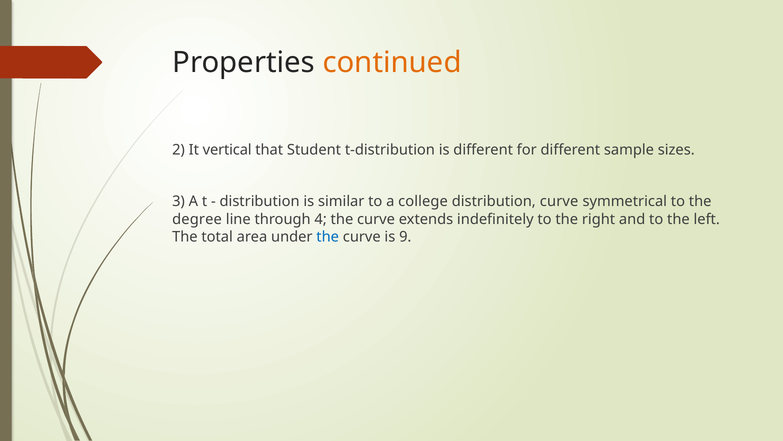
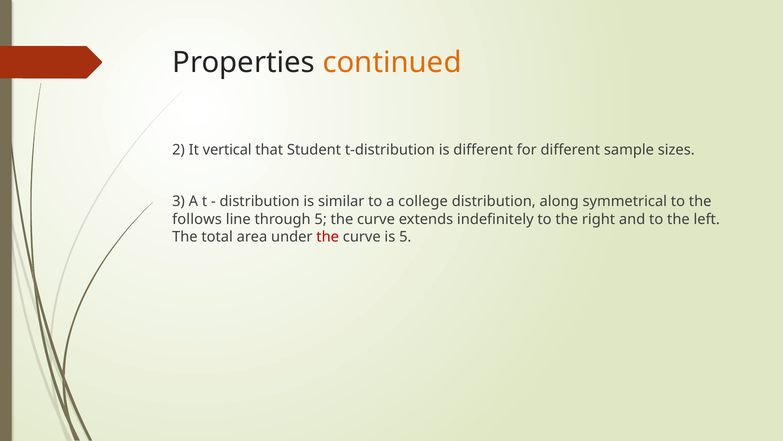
distribution curve: curve -> along (559, 201)
degree: degree -> follows (197, 219)
through 4: 4 -> 5 (321, 219)
the colour: blue -> red (328, 237)
is 9: 9 -> 5 (405, 237)
